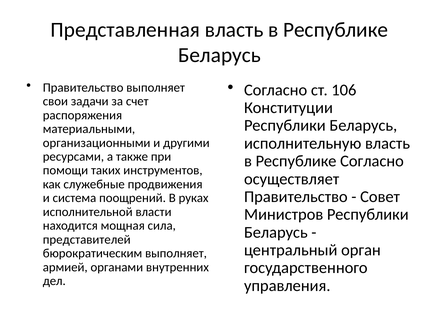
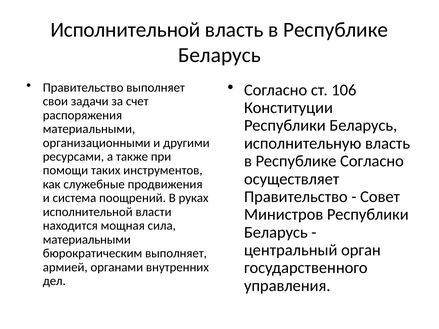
Представленная: Представленная -> Исполнительной (125, 30)
представителей: представителей -> материальными (87, 240)
